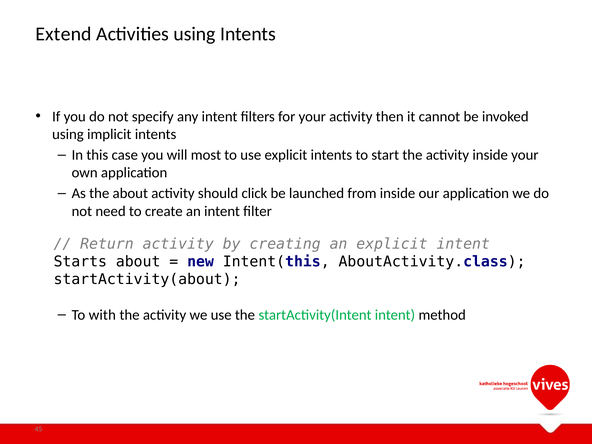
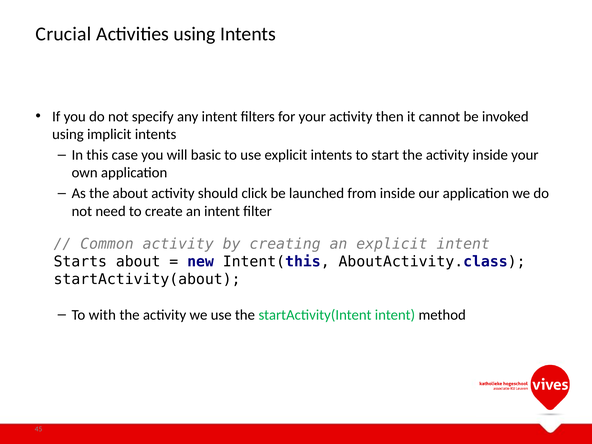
Extend: Extend -> Crucial (64, 34)
most: most -> basic (206, 155)
Return: Return -> Common (107, 244)
